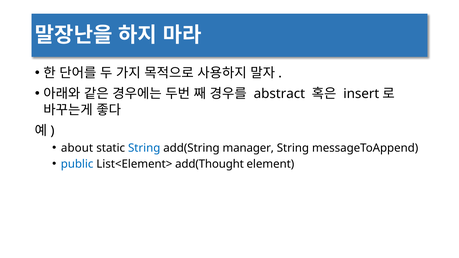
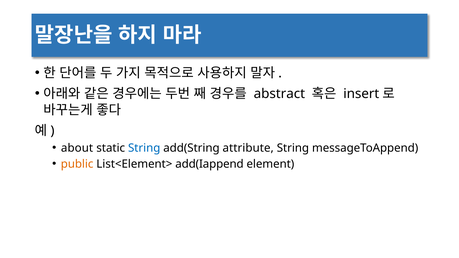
manager: manager -> attribute (248, 148)
public colour: blue -> orange (77, 164)
add(Thought: add(Thought -> add(Iappend (209, 164)
